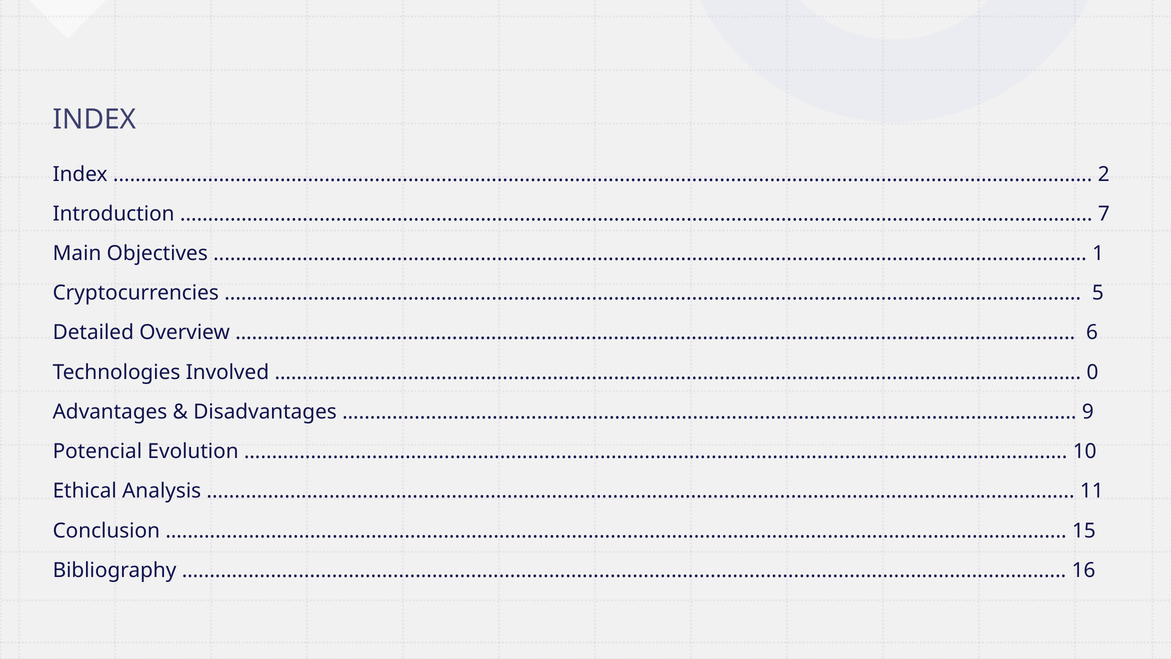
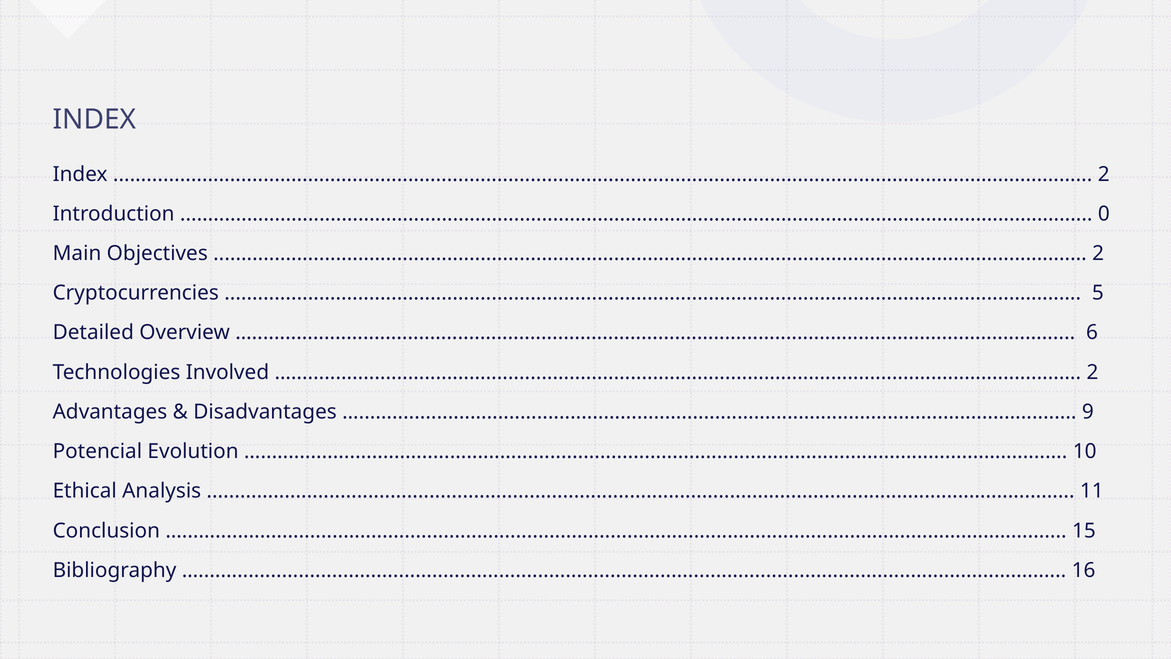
7: 7 -> 0 (1104, 214)
1: 1 -> 2 (1098, 253)
0: 0 -> 2 (1092, 372)
